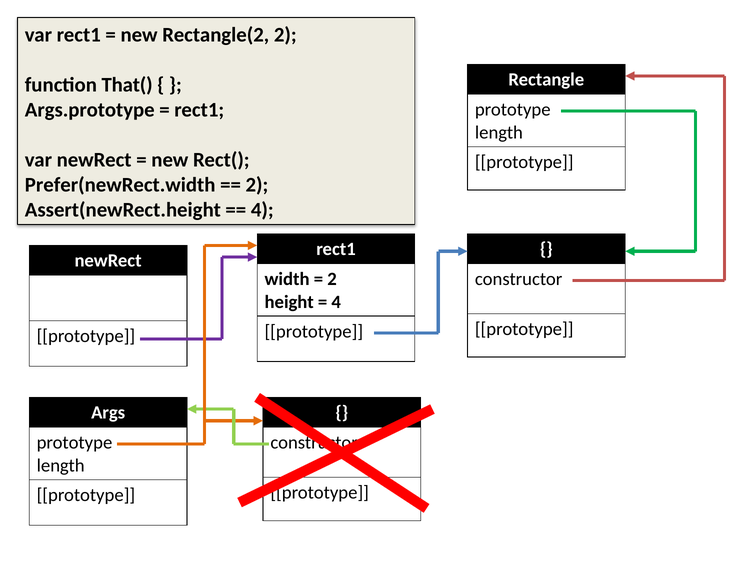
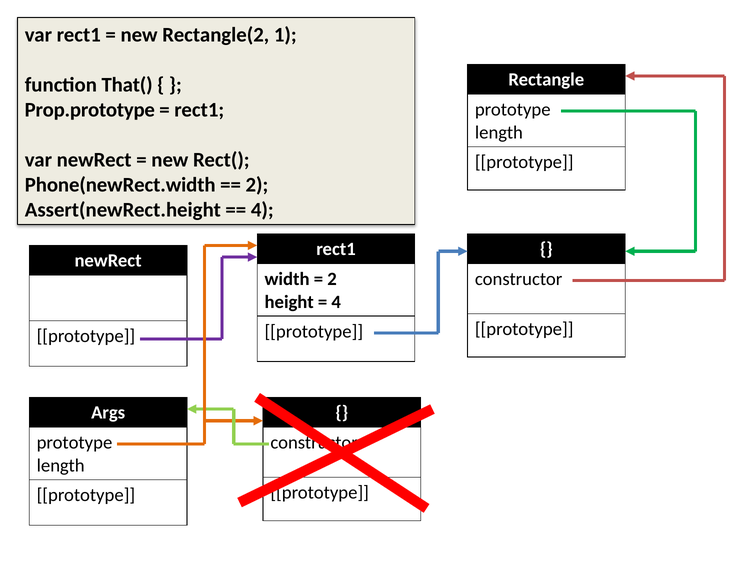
Rectangle(2 2: 2 -> 1 (285, 35)
Args.prototype: Args.prototype -> Prop.prototype (90, 110)
Prefer(newRect.width: Prefer(newRect.width -> Phone(newRect.width (120, 185)
